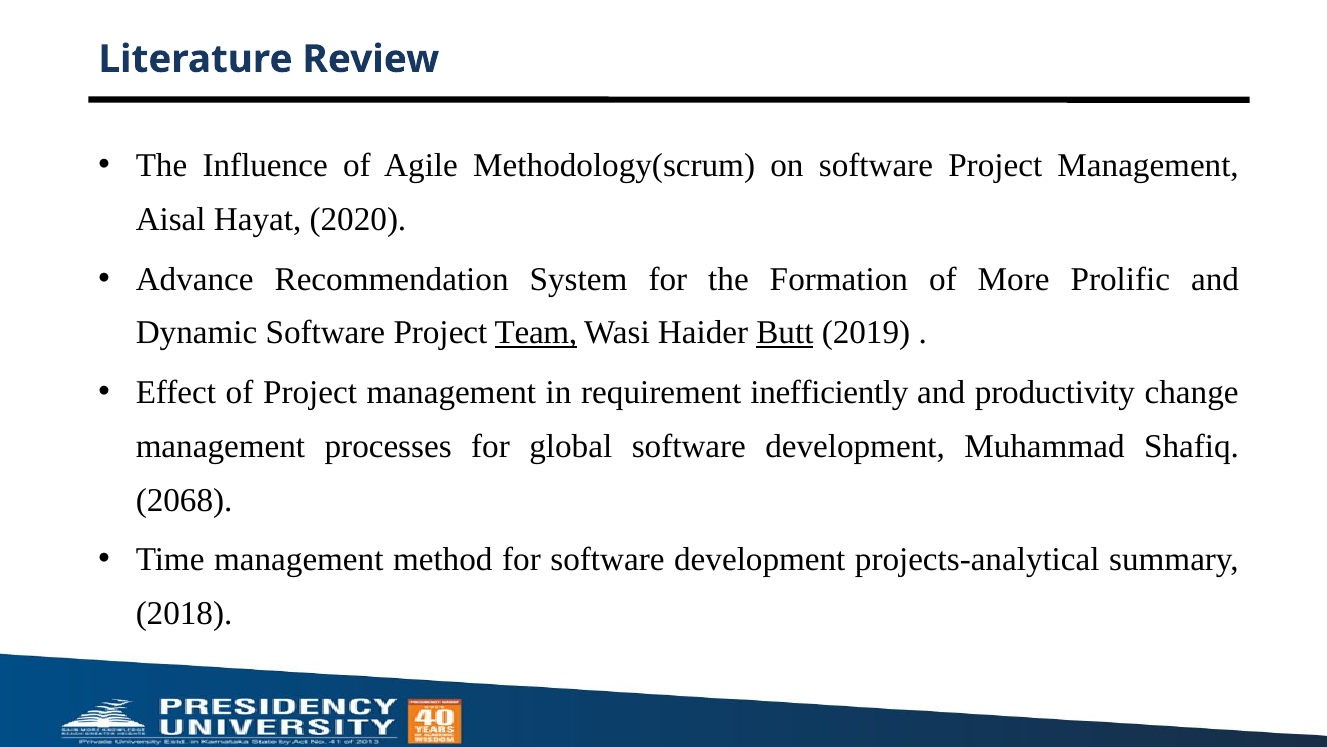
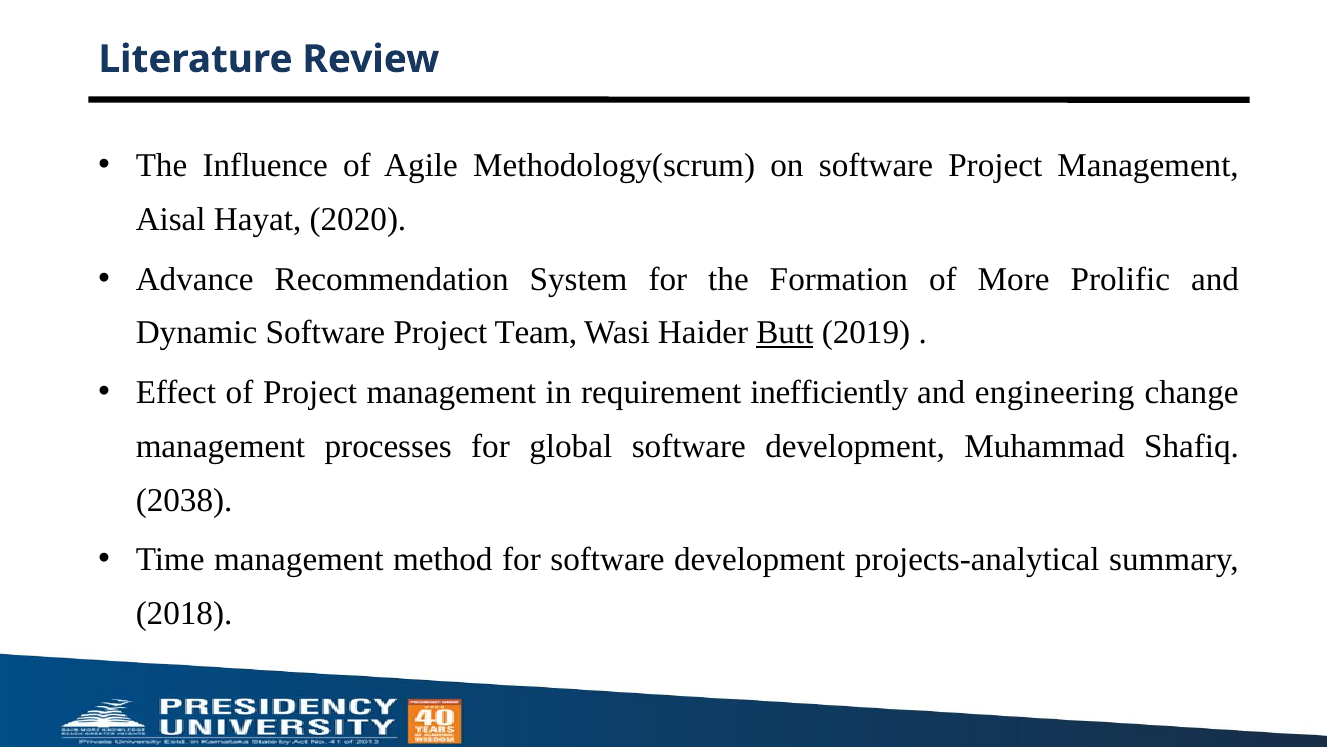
Team underline: present -> none (536, 333)
productivity: productivity -> engineering (1055, 392)
2068: 2068 -> 2038 (184, 500)
